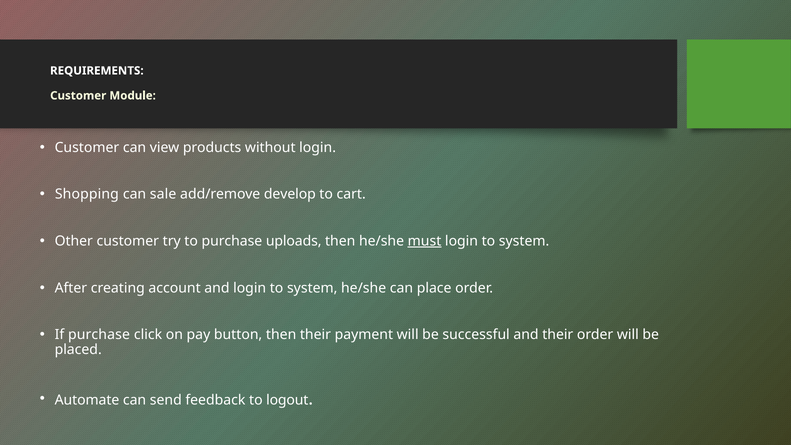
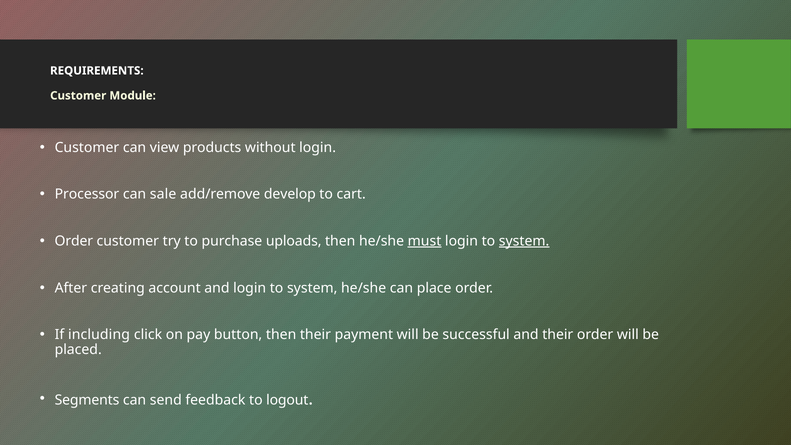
Shopping: Shopping -> Processor (87, 194)
Other: Other -> Order (74, 241)
system underline: none -> present (524, 241)
If purchase: purchase -> including (99, 335)
Automate: Automate -> Segments (87, 400)
